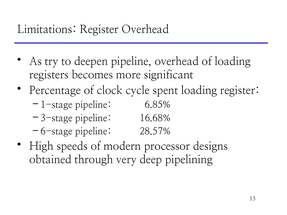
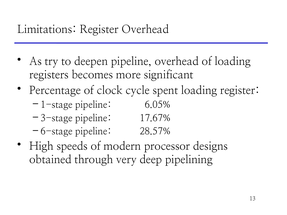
6.85%: 6.85% -> 6.05% (158, 105)
16.68%: 16.68% -> 17.67% (155, 118)
